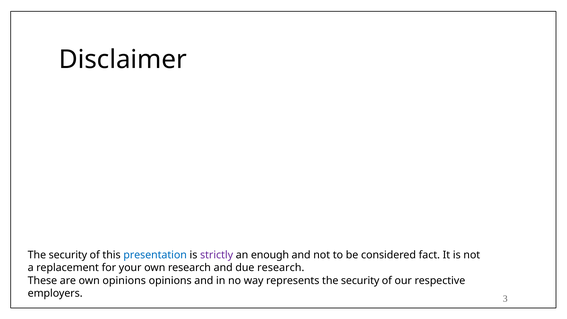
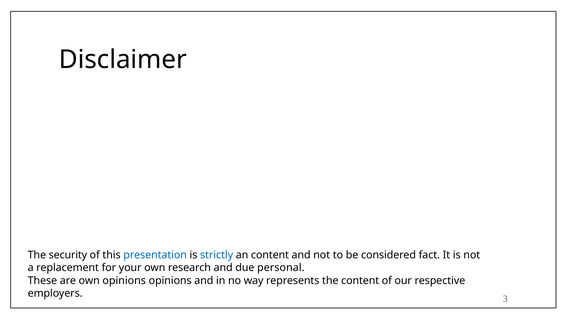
strictly colour: purple -> blue (217, 255)
an enough: enough -> content (270, 255)
due research: research -> personal (281, 268)
represents the security: security -> content (360, 280)
